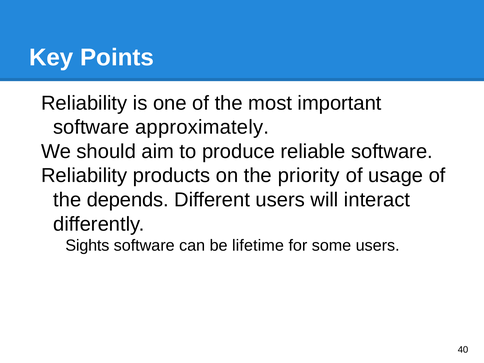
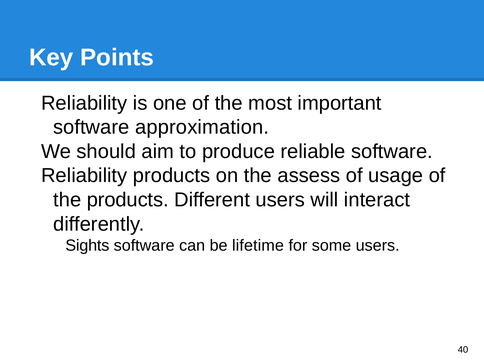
approximately: approximately -> approximation (202, 127)
priority: priority -> assess (309, 176)
the depends: depends -> products (128, 200)
